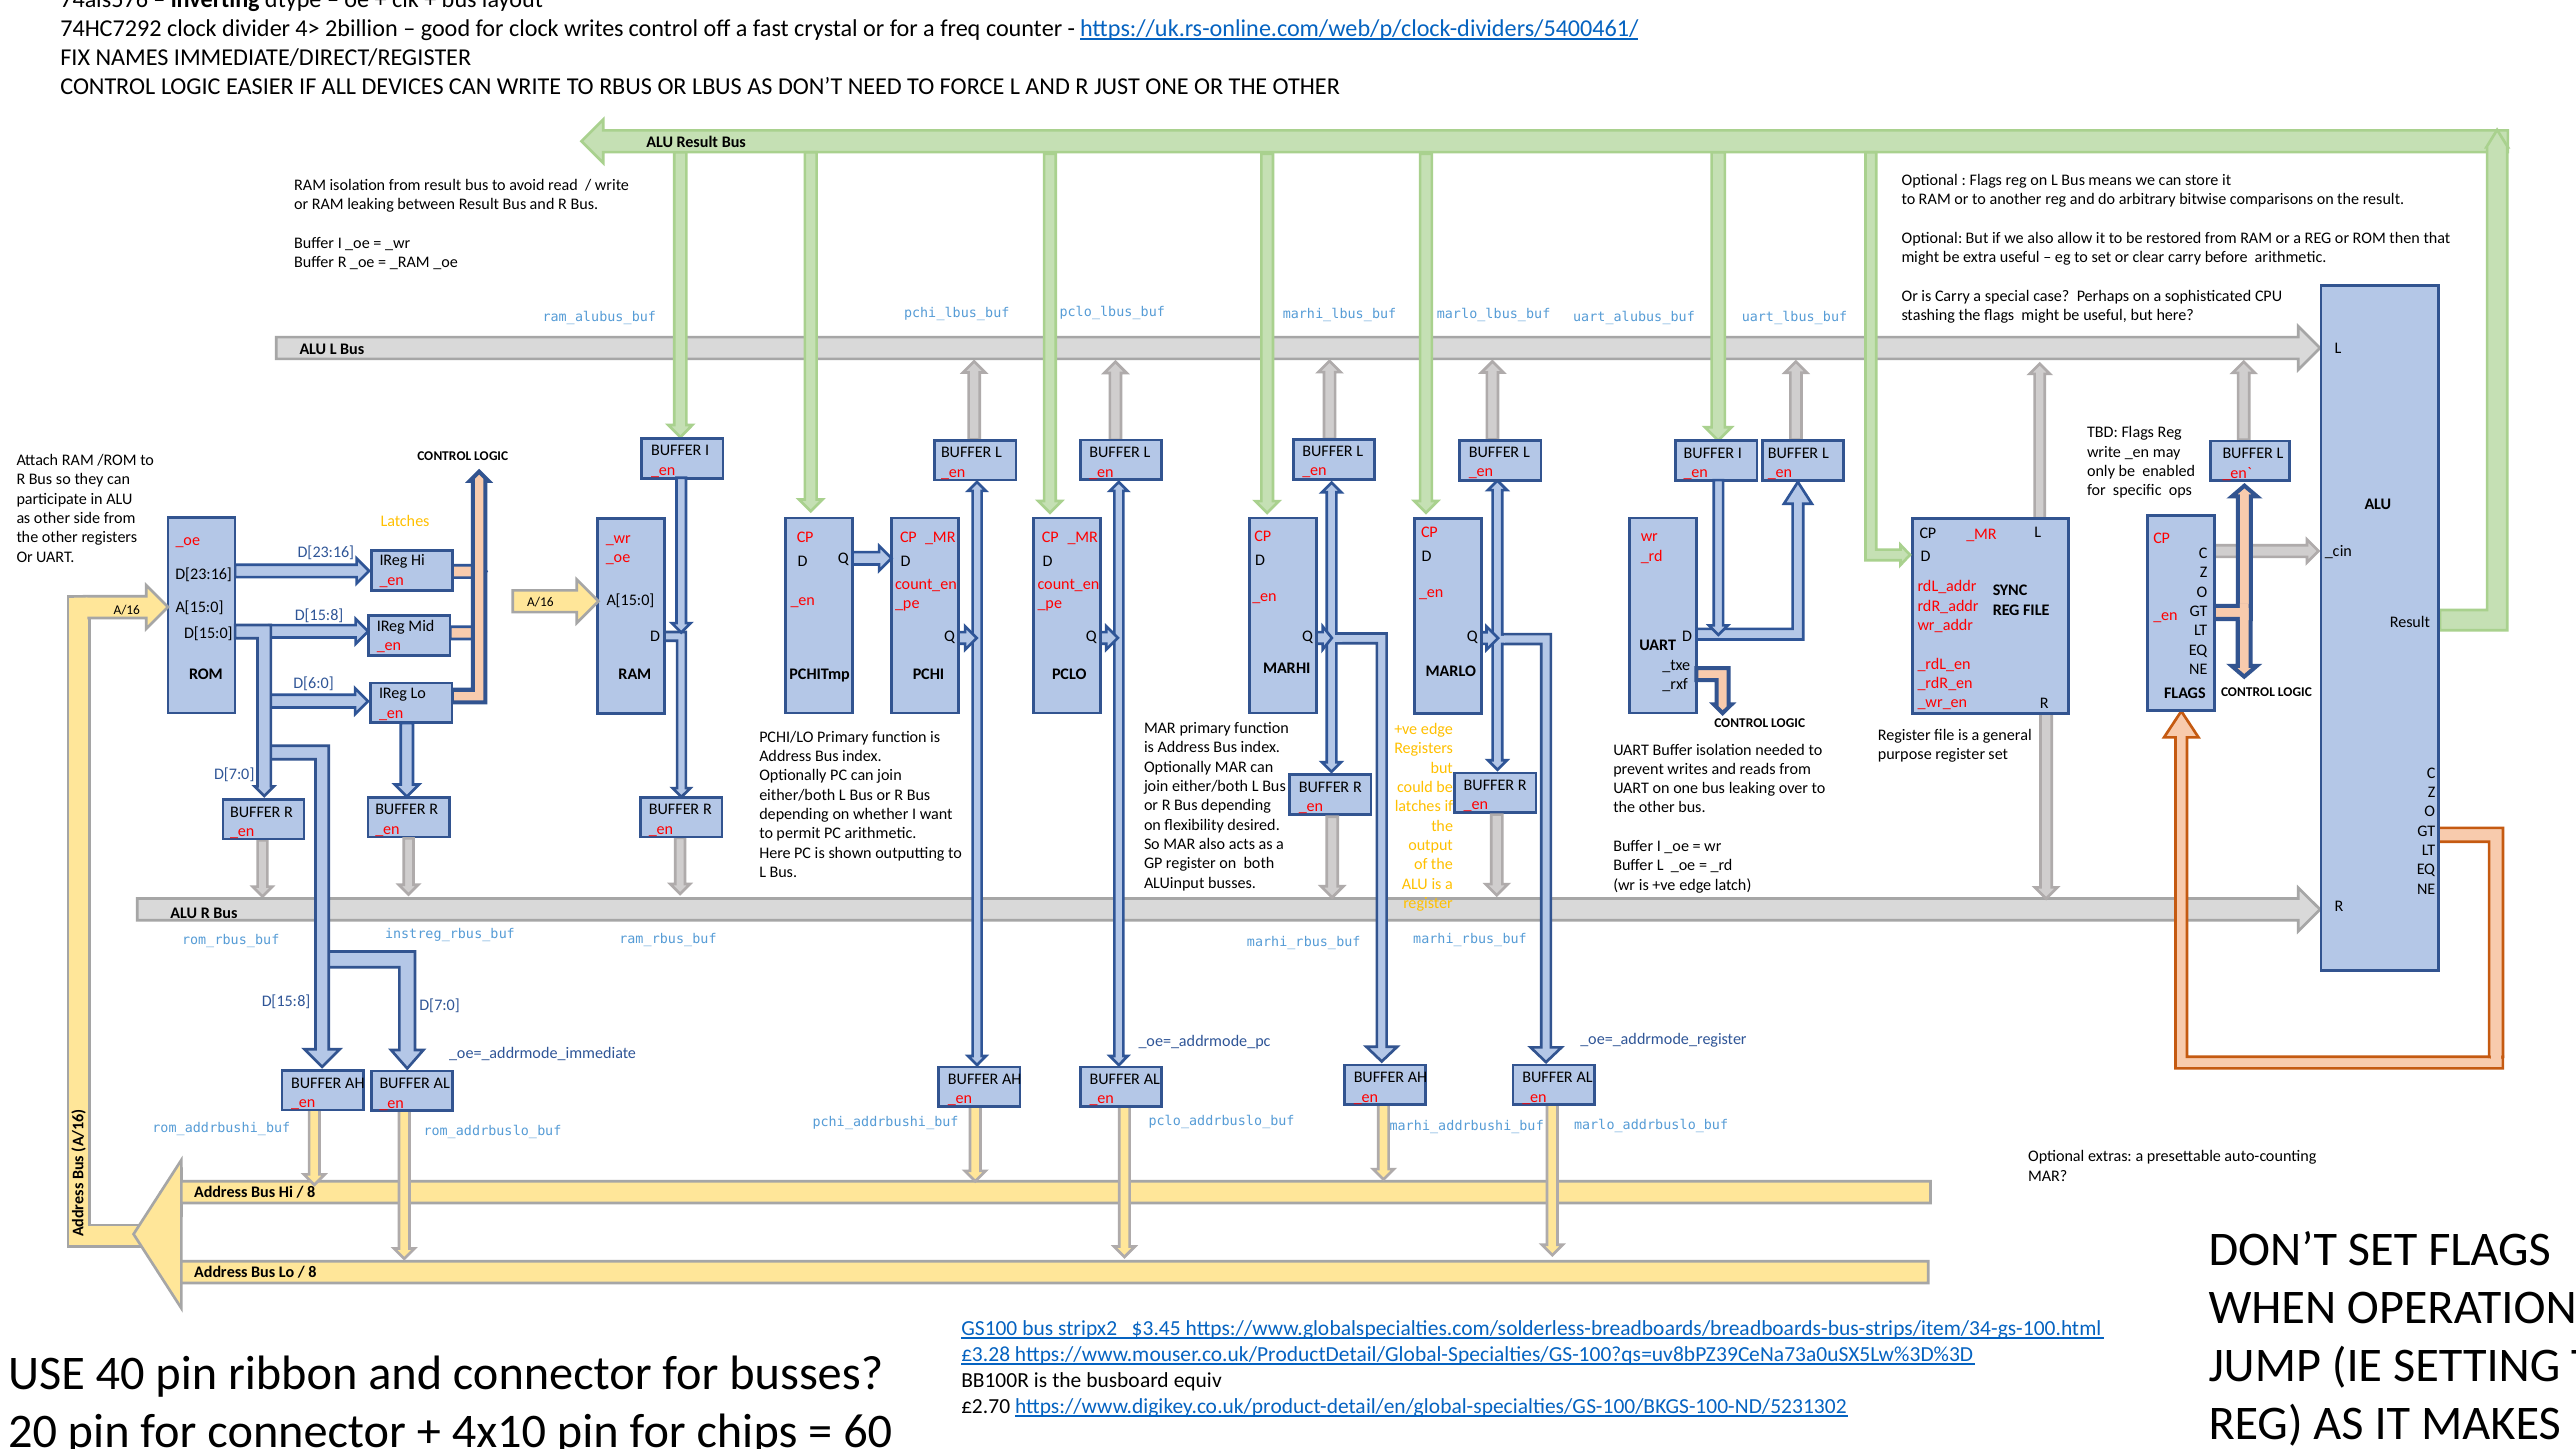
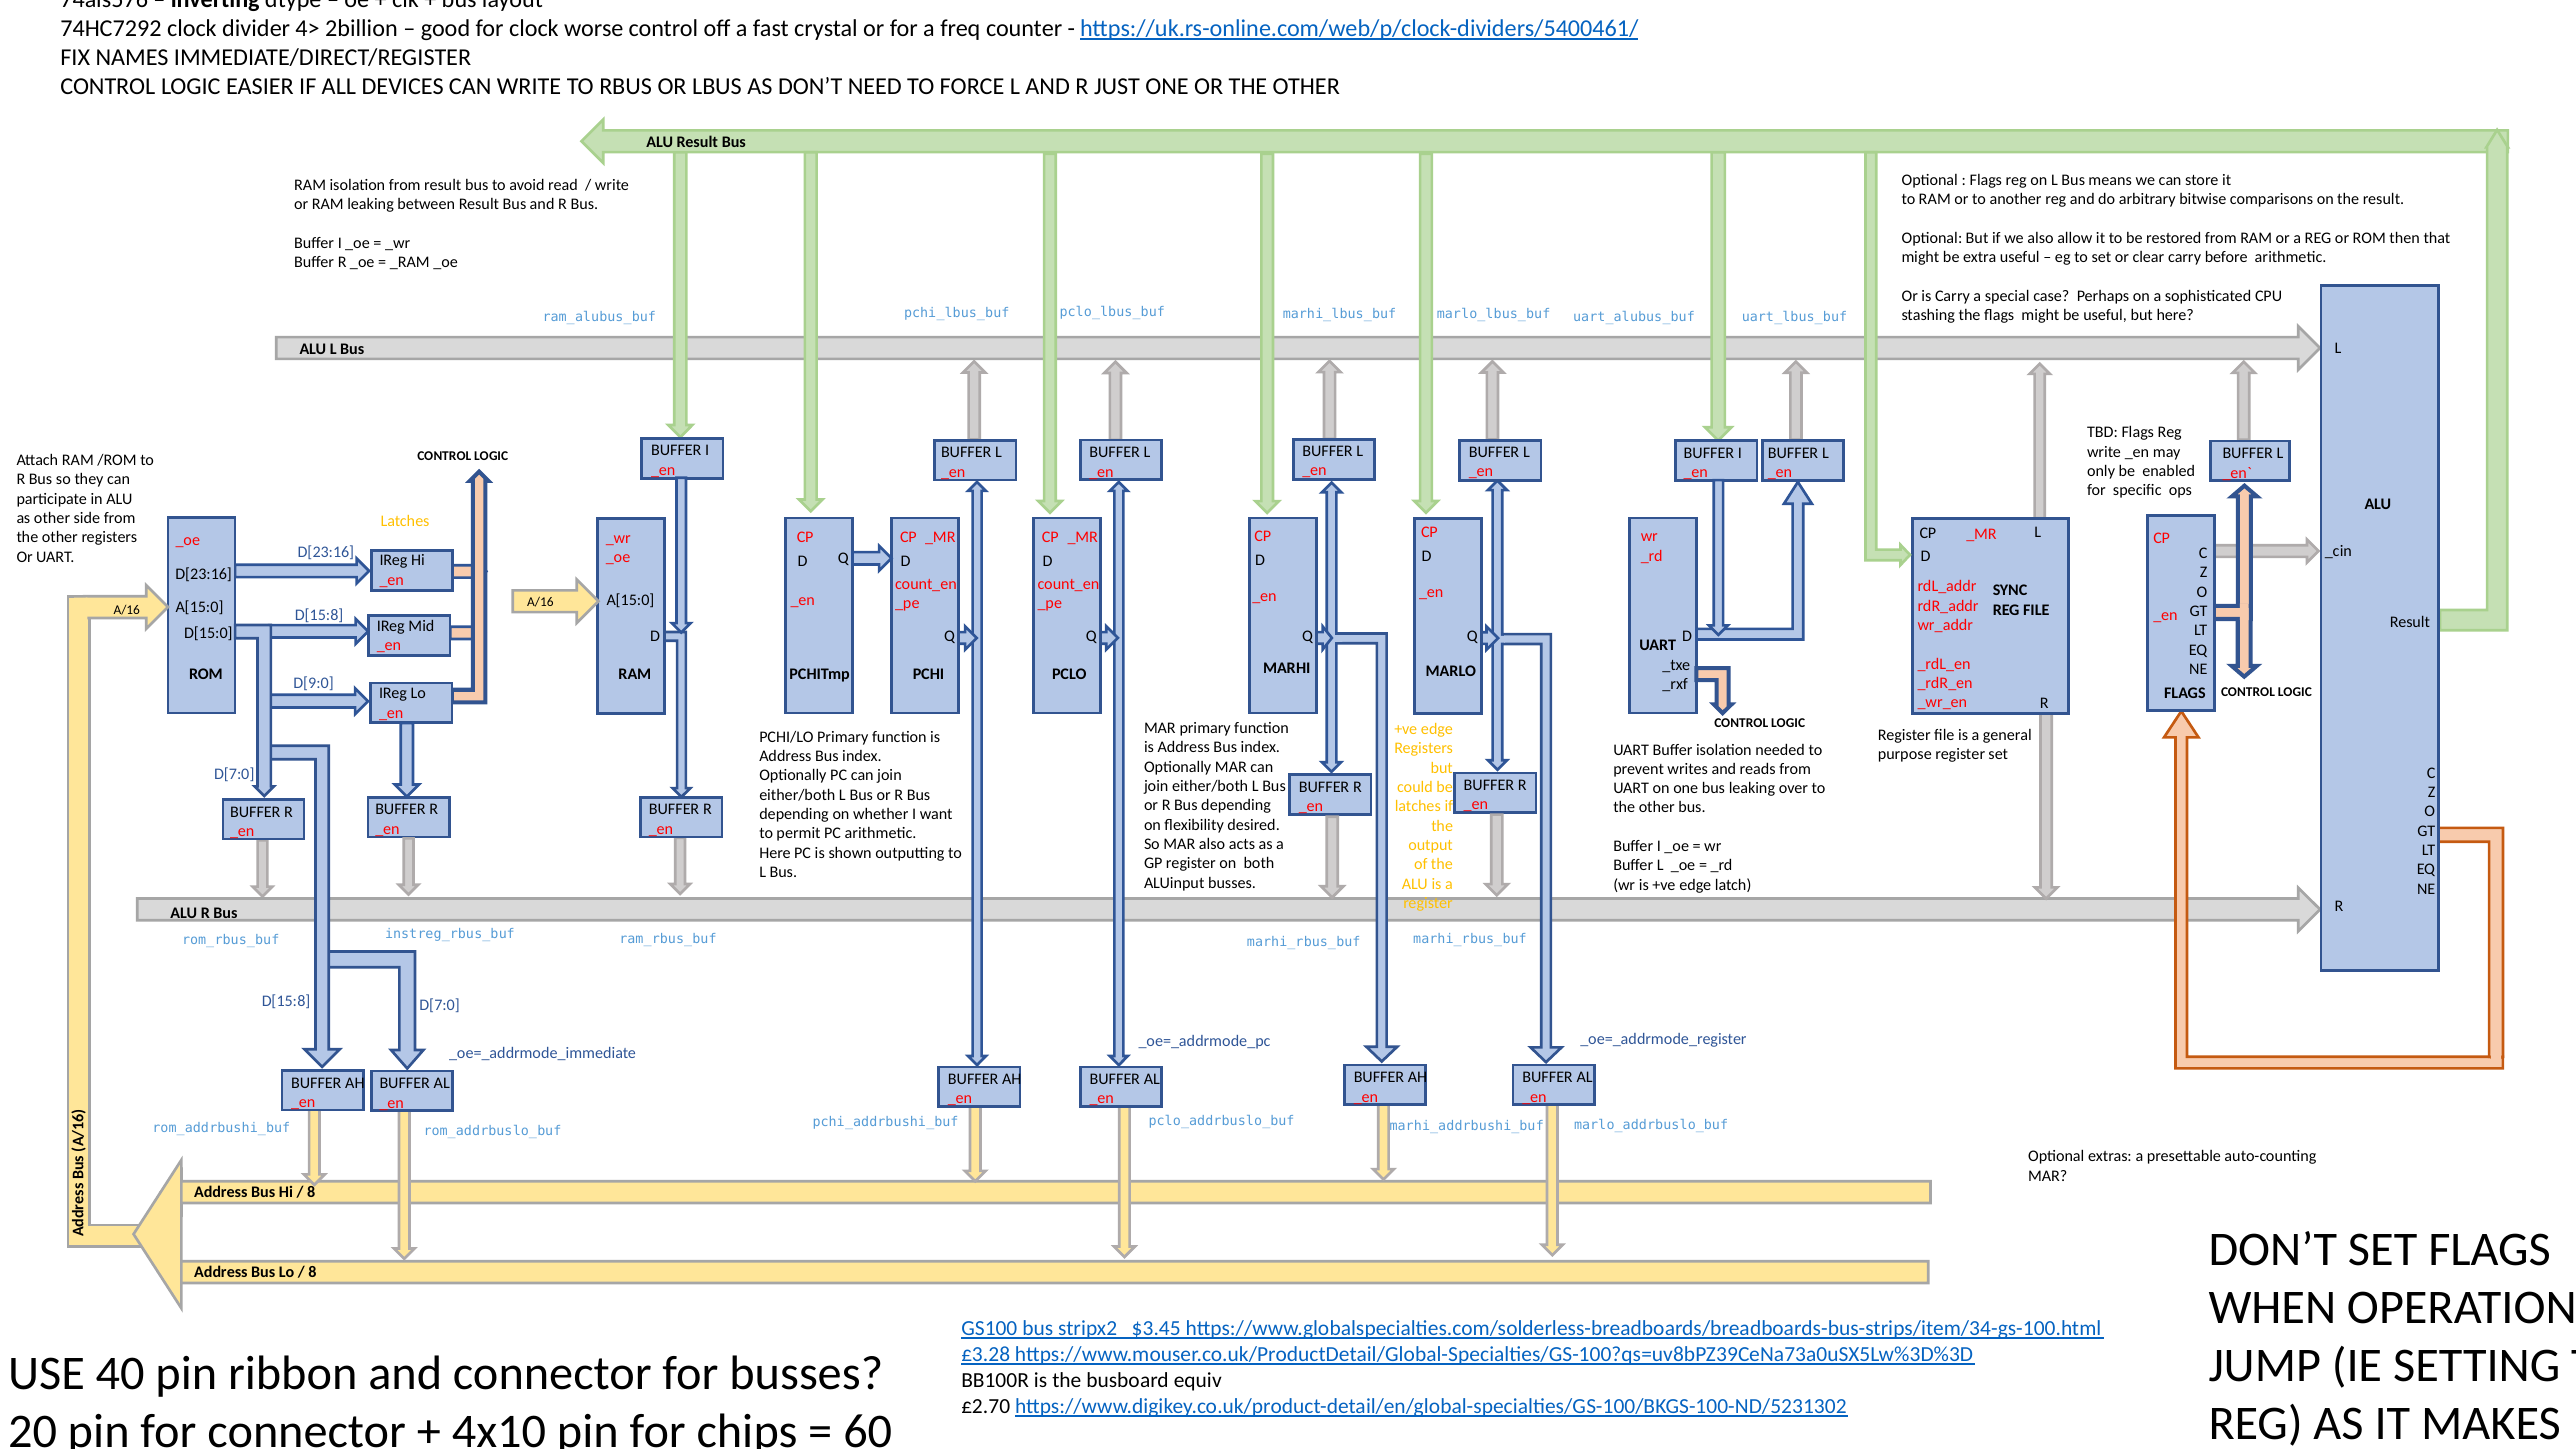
clock writes: writes -> worse (594, 29)
D[6:0: D[6:0 -> D[9:0 (313, 684)
